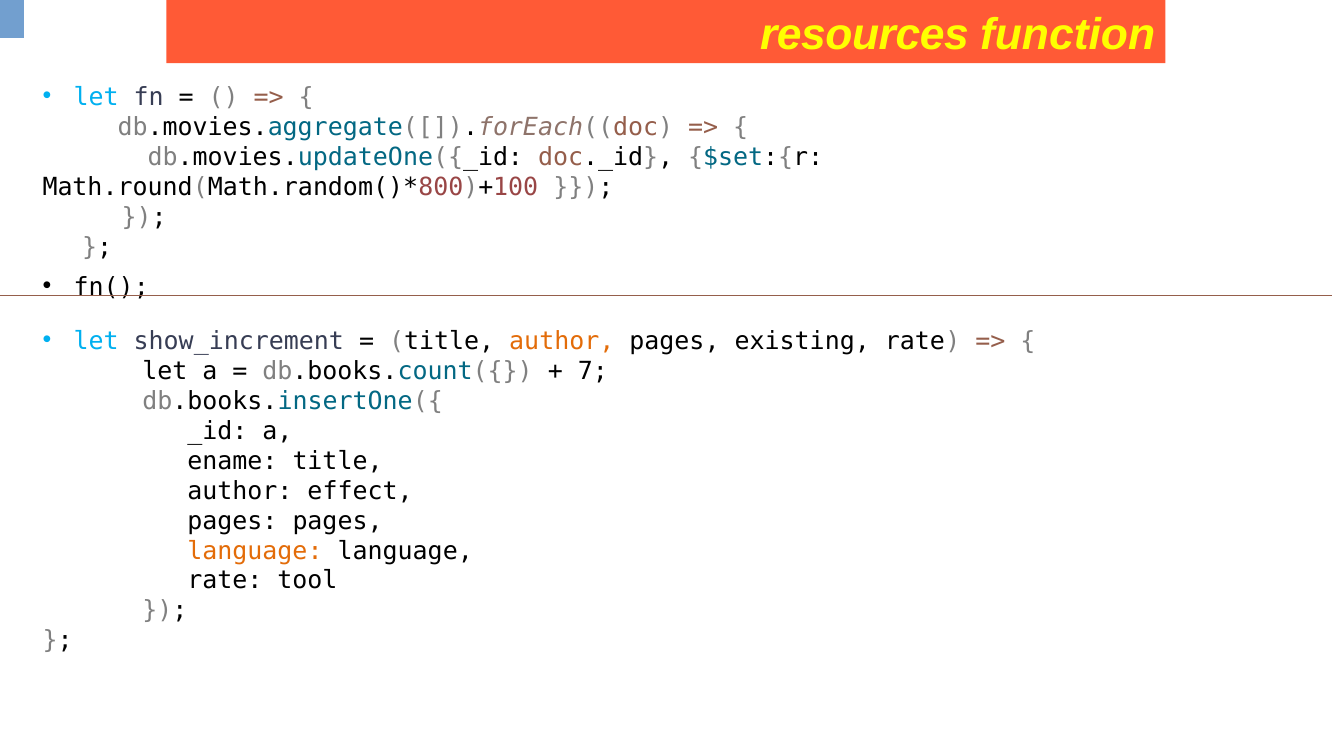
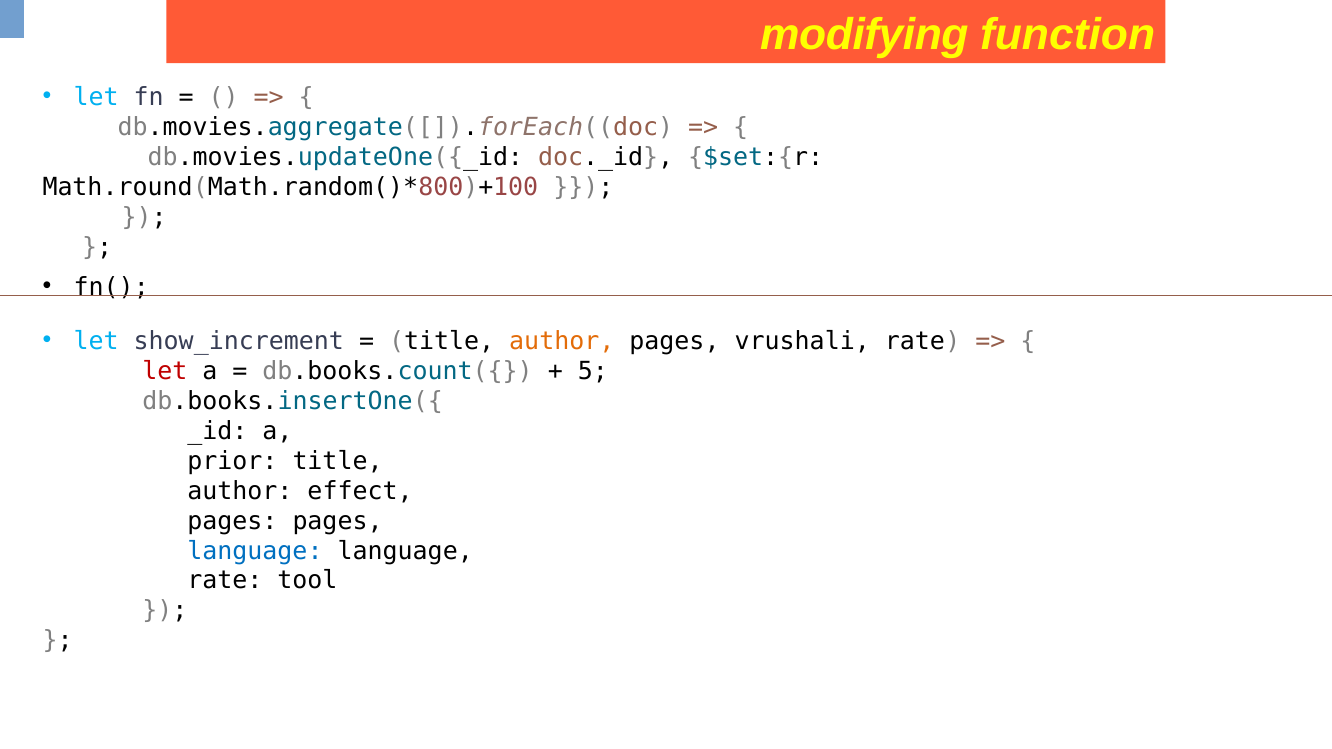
resources: resources -> modifying (864, 35)
existing: existing -> vrushali (802, 341)
let colour: black -> red (165, 371)
7: 7 -> 5 (593, 371)
ename: ename -> prior (232, 461)
language colour: orange -> blue (255, 551)
